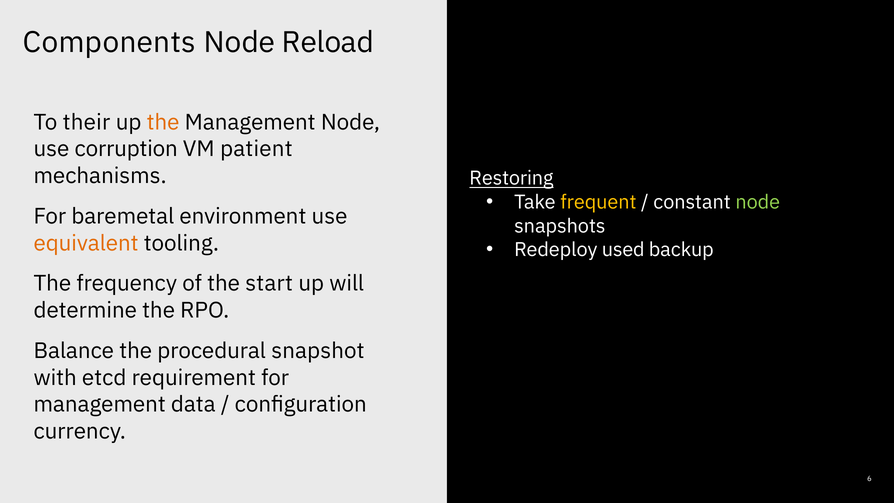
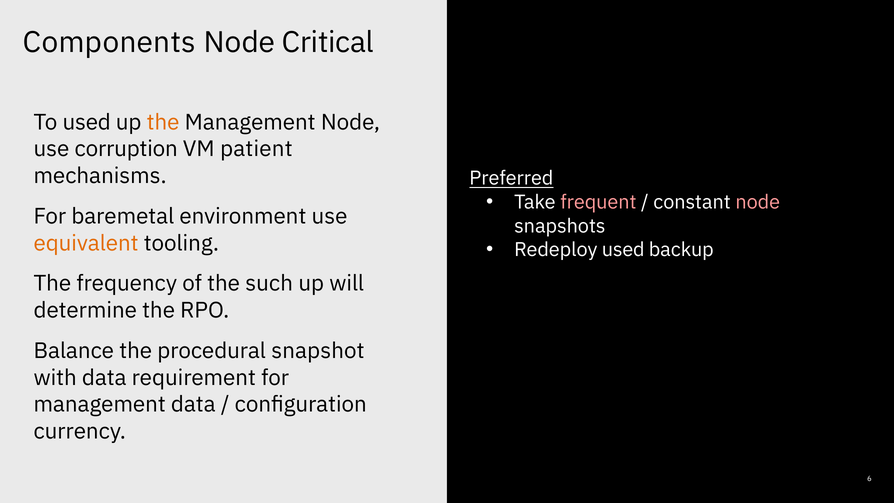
Reload: Reload -> Critical (328, 42)
To their: their -> used (87, 122)
Restoring: Restoring -> Preferred (511, 178)
frequent colour: yellow -> pink (598, 202)
node colour: light green -> pink (758, 202)
start: start -> such (269, 284)
with etcd: etcd -> data (104, 378)
